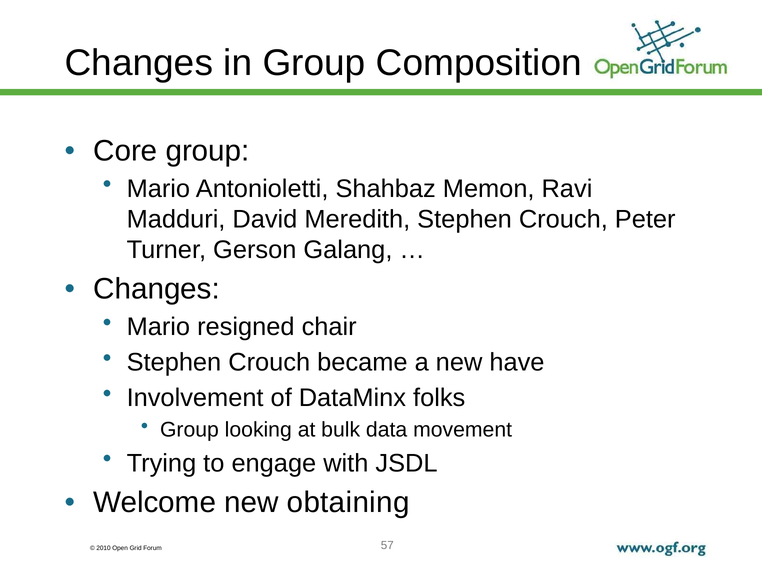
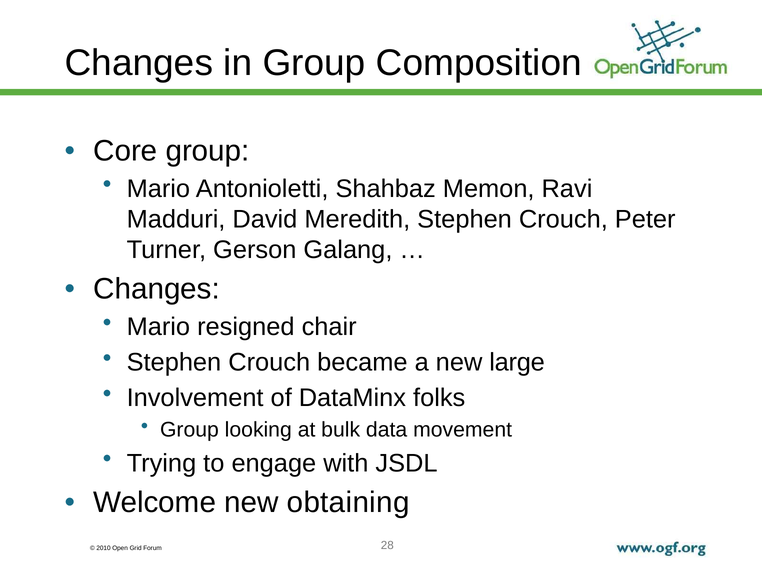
have: have -> large (517, 362)
57: 57 -> 28 (387, 545)
